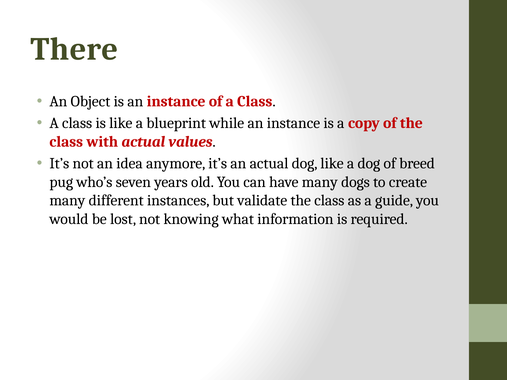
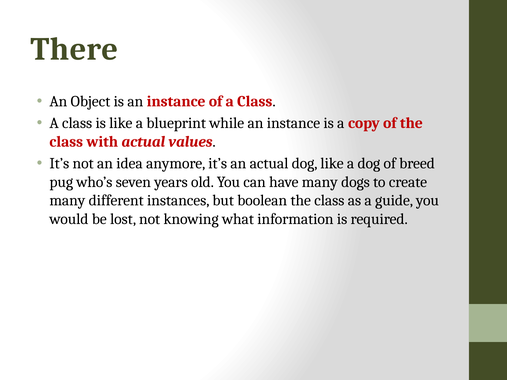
validate: validate -> boolean (262, 201)
